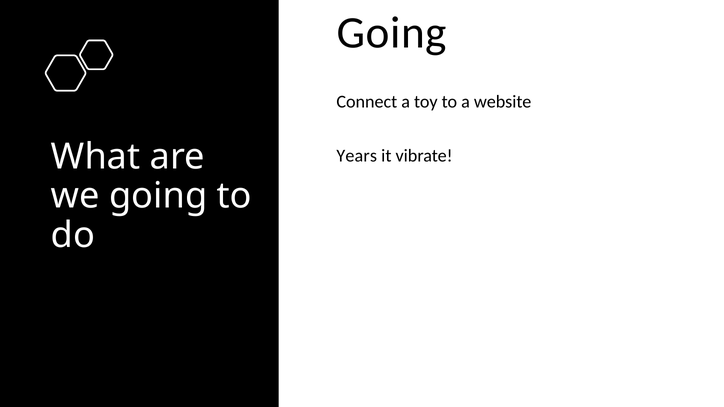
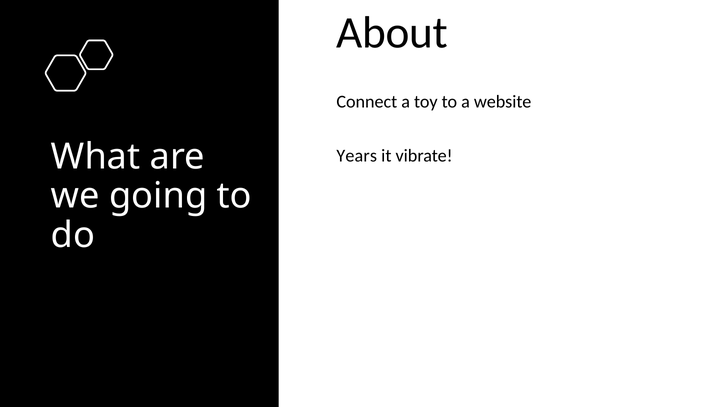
Going: Going -> About (392, 33)
